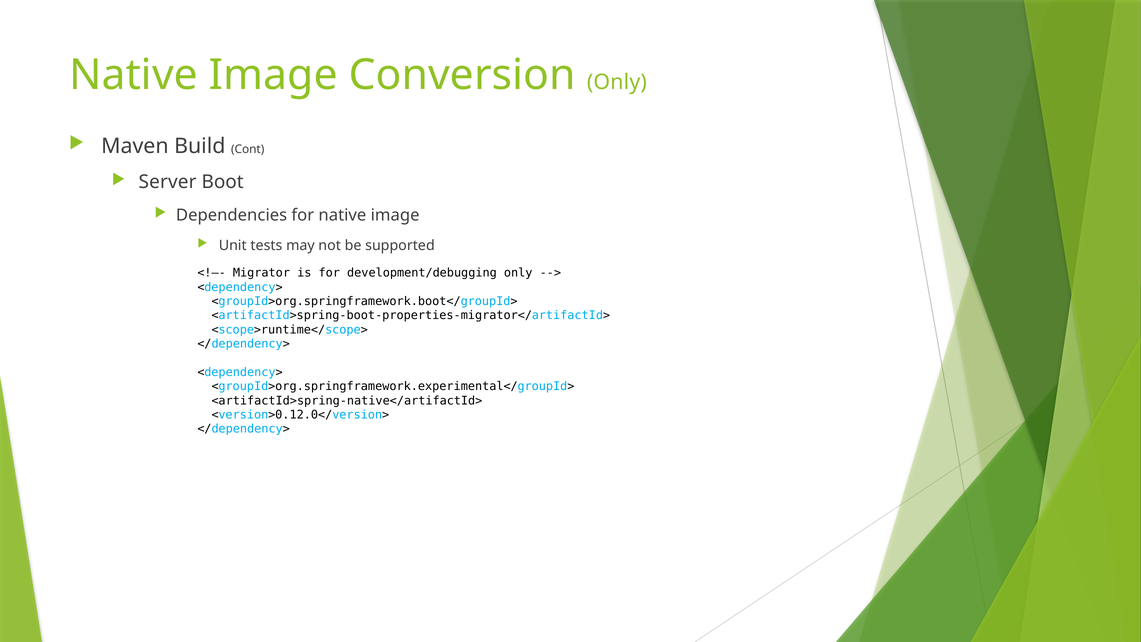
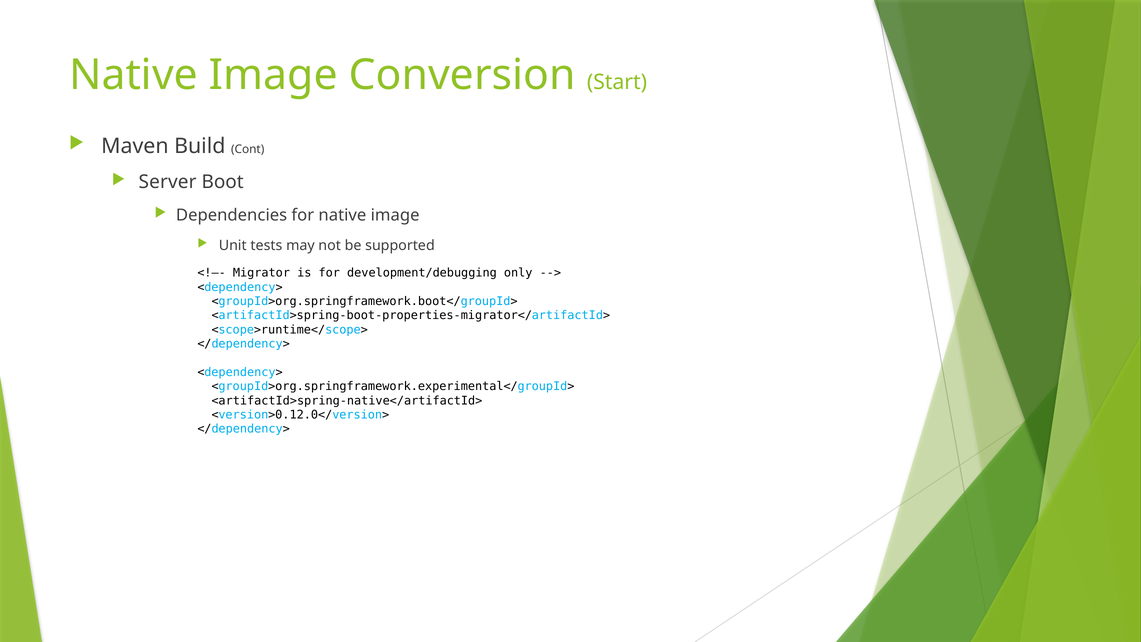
Conversion Only: Only -> Start (617, 82)
